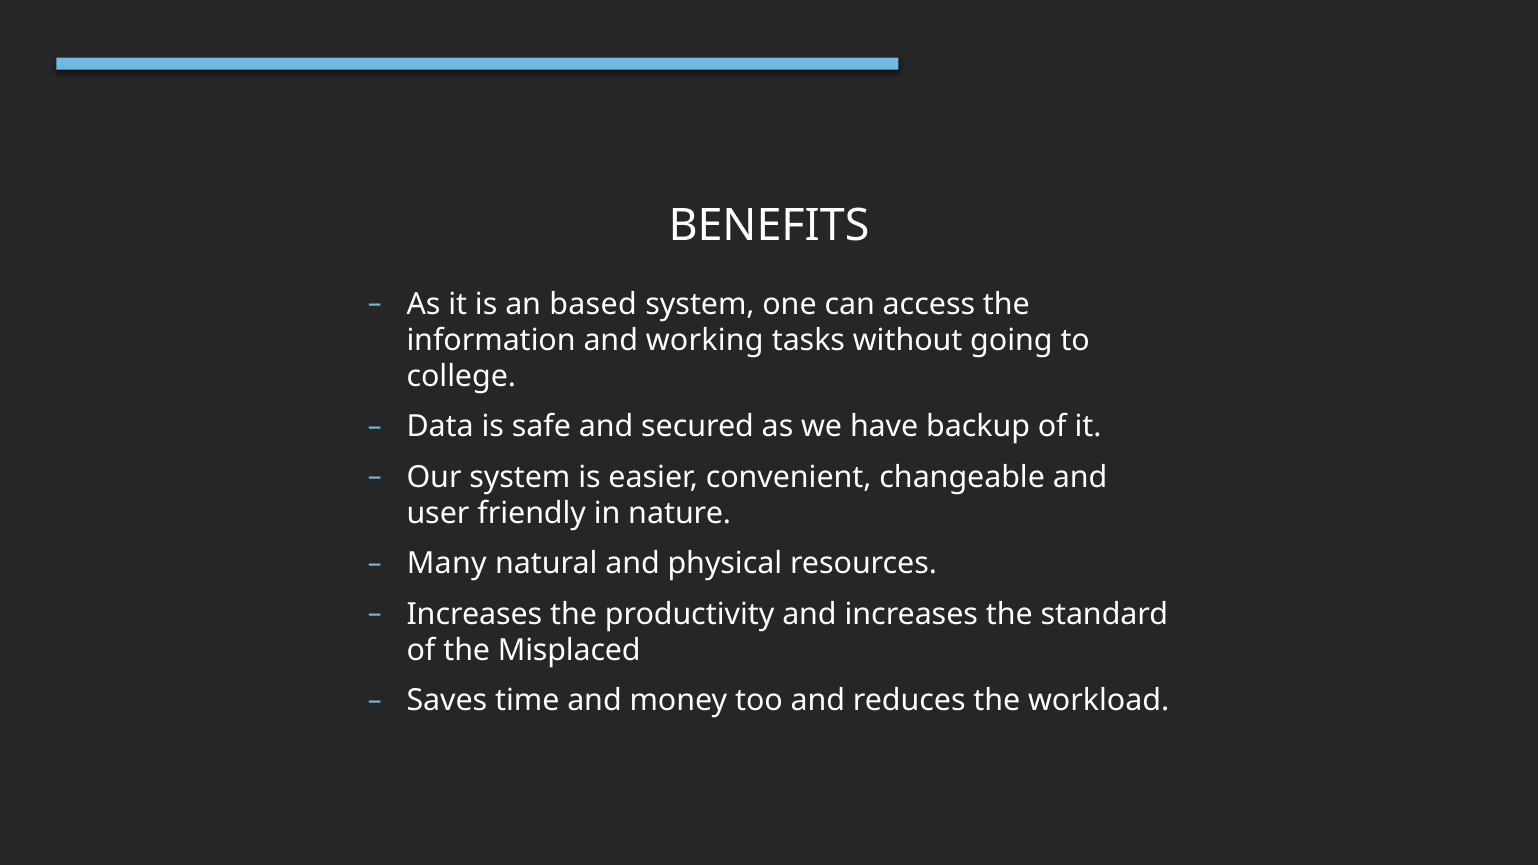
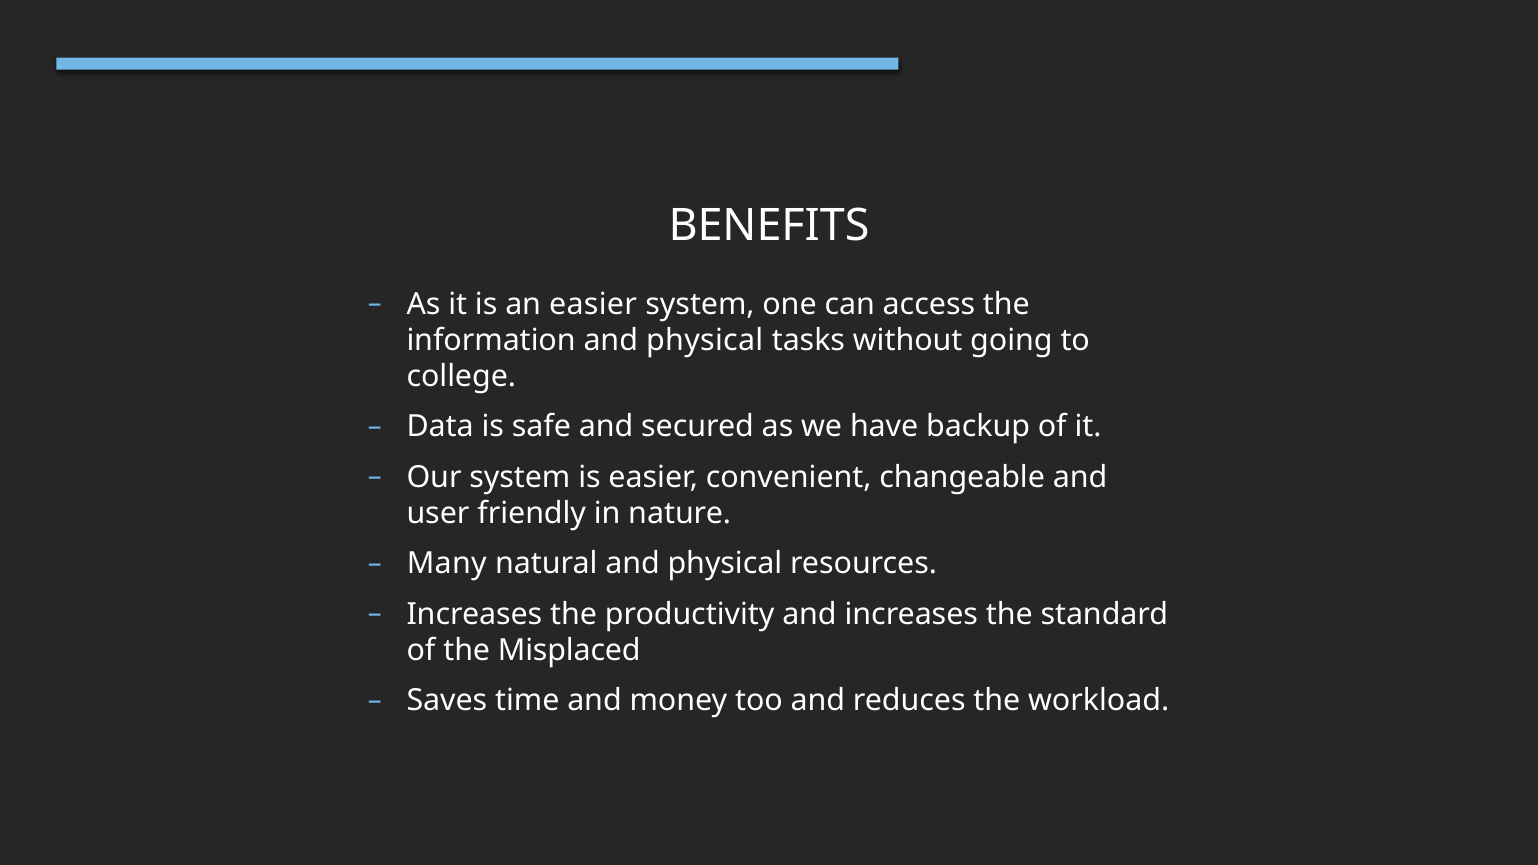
an based: based -> easier (593, 304)
information and working: working -> physical (705, 340)
